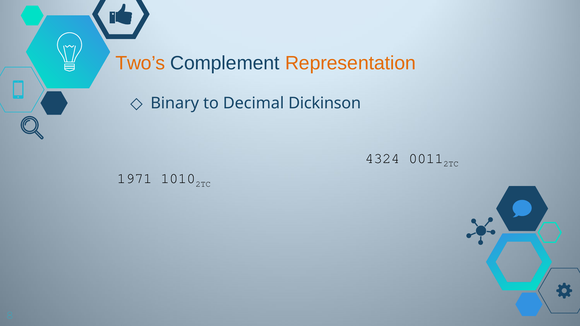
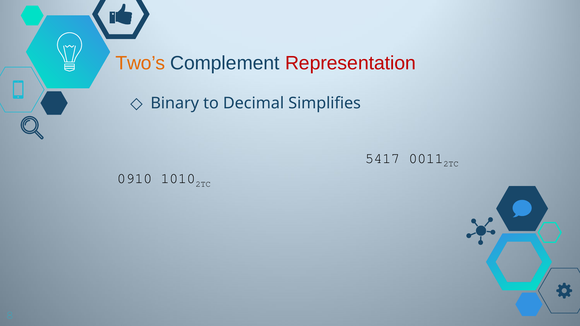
Representation colour: orange -> red (351, 63)
Dickinson: Dickinson -> Simplifies (325, 103)
4324: 4324 -> 5417 (383, 158)
1971: 1971 -> 0910 (135, 179)
